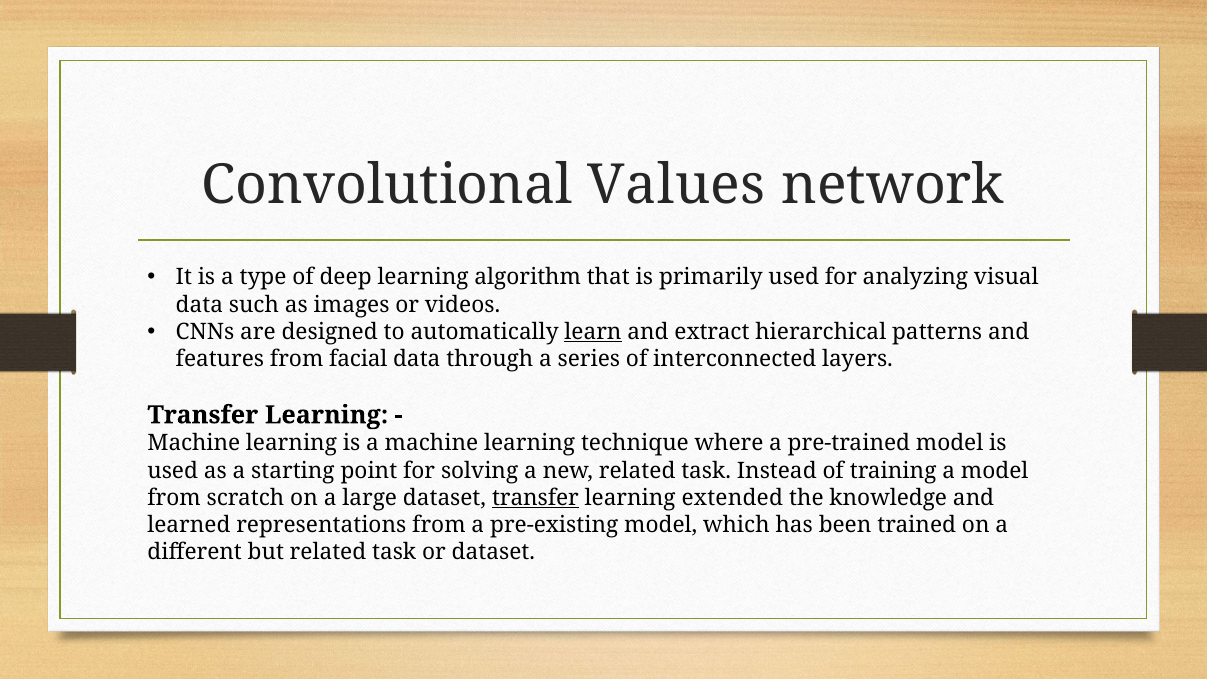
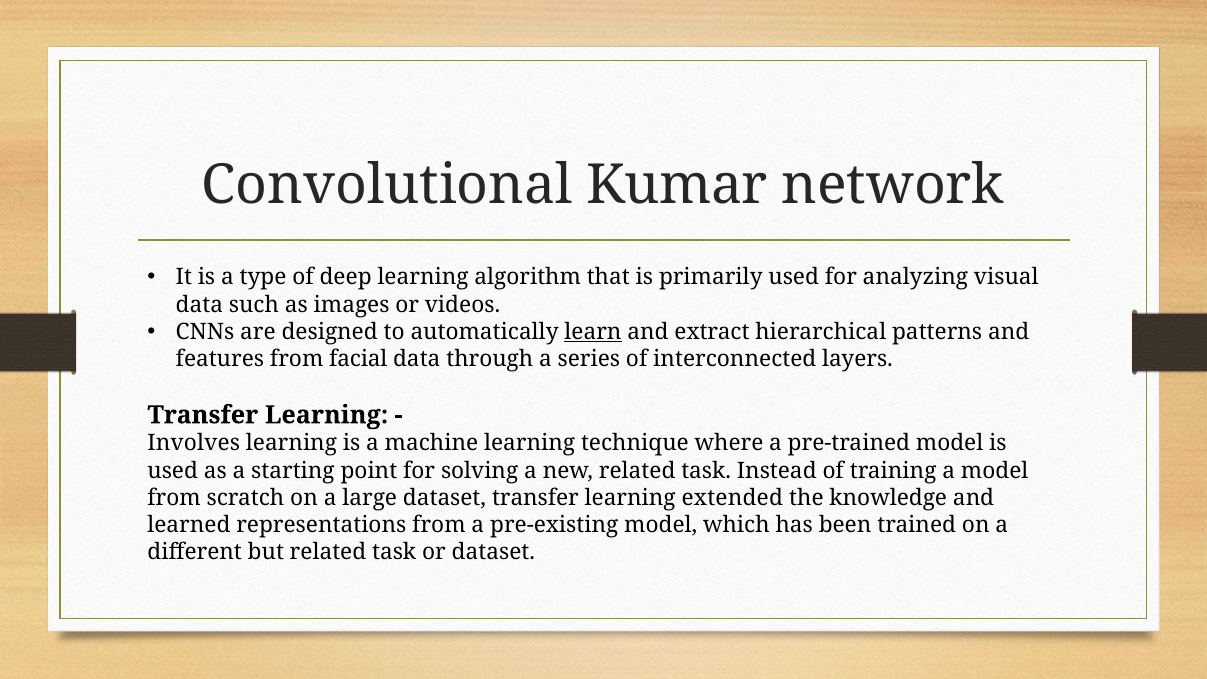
Values: Values -> Kumar (677, 185)
Machine: Machine -> Involves (194, 443)
transfer underline: present -> none (535, 498)
